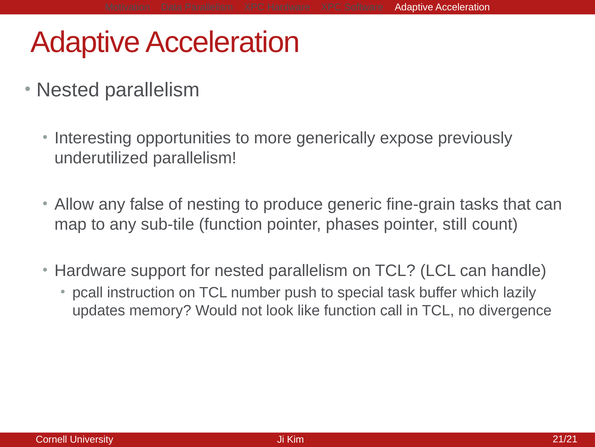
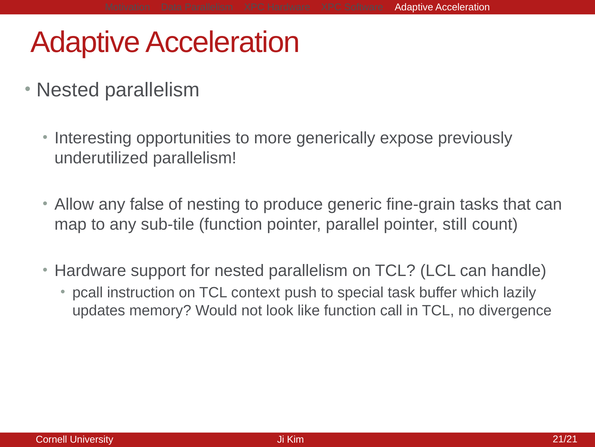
phases: phases -> parallel (352, 224)
number: number -> context (256, 292)
